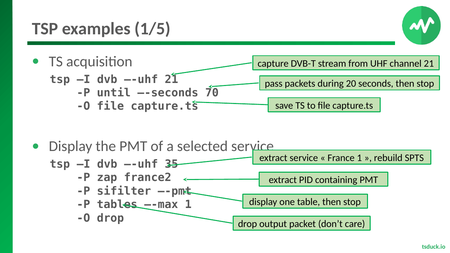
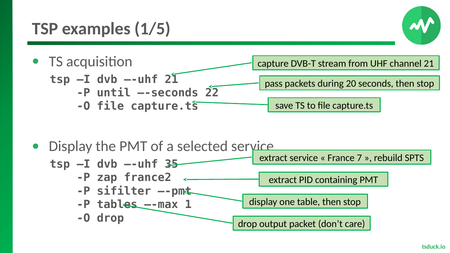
70: 70 -> 22 (212, 93)
France 1: 1 -> 7 (359, 158)
